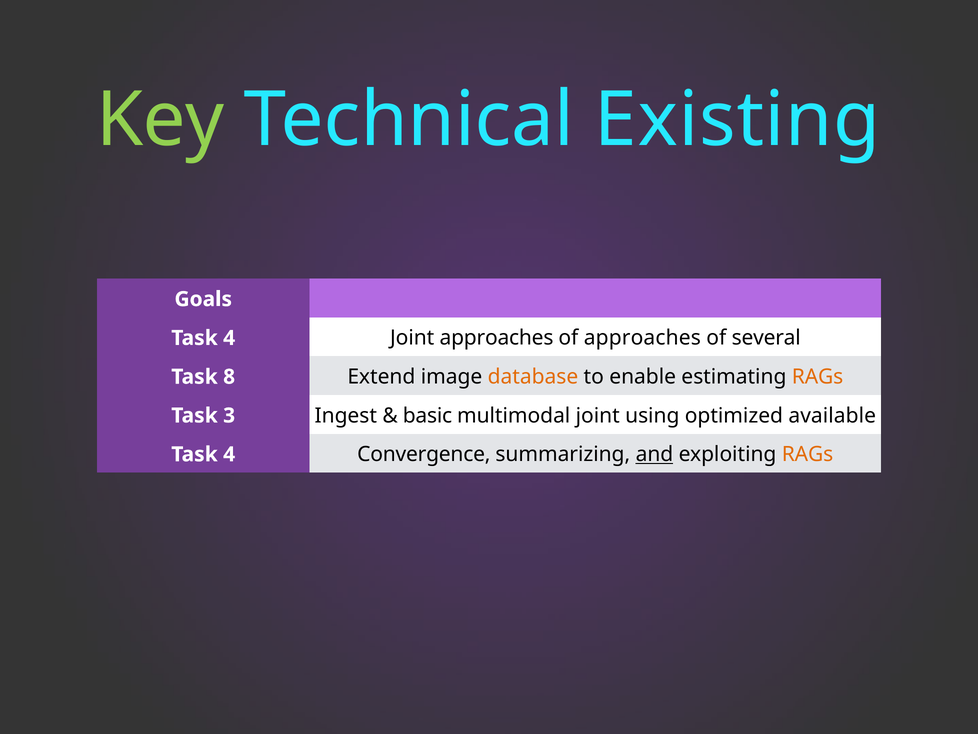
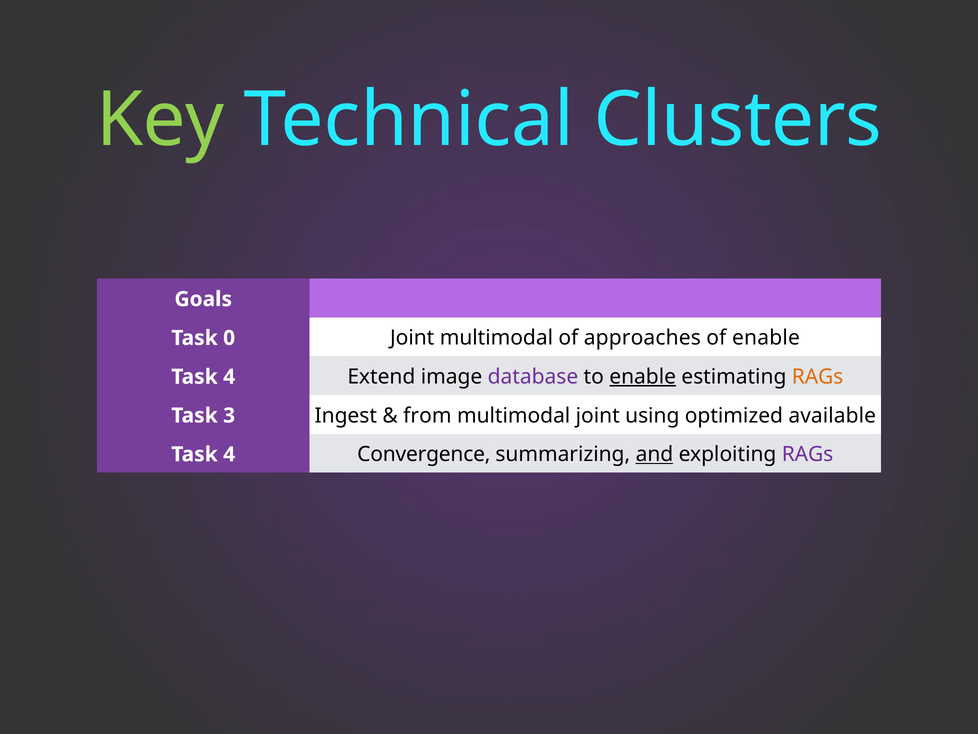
Existing: Existing -> Clusters (738, 120)
4: 4 -> 0 (229, 338)
Joint approaches: approaches -> multimodal (496, 338)
of several: several -> enable (766, 338)
8: 8 -> 4 (229, 377)
database colour: orange -> purple (533, 377)
enable underline: none -> present (643, 377)
basic: basic -> from (427, 415)
RAGs colour: orange -> purple (808, 454)
